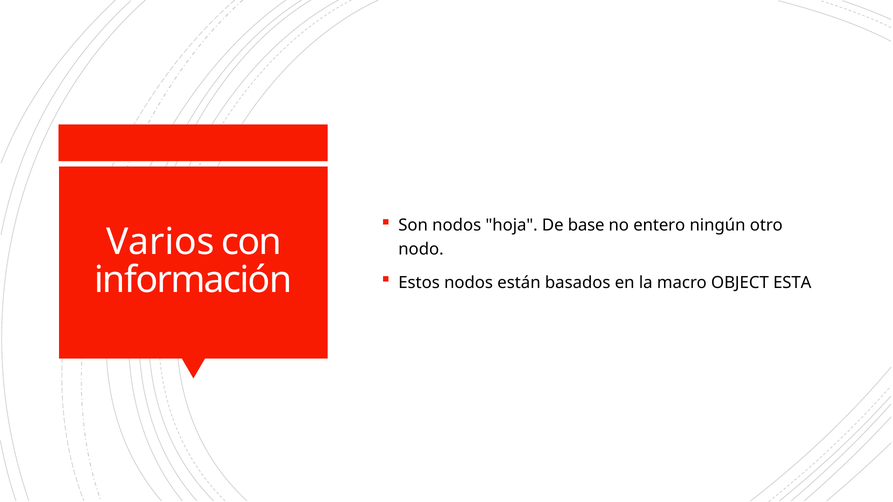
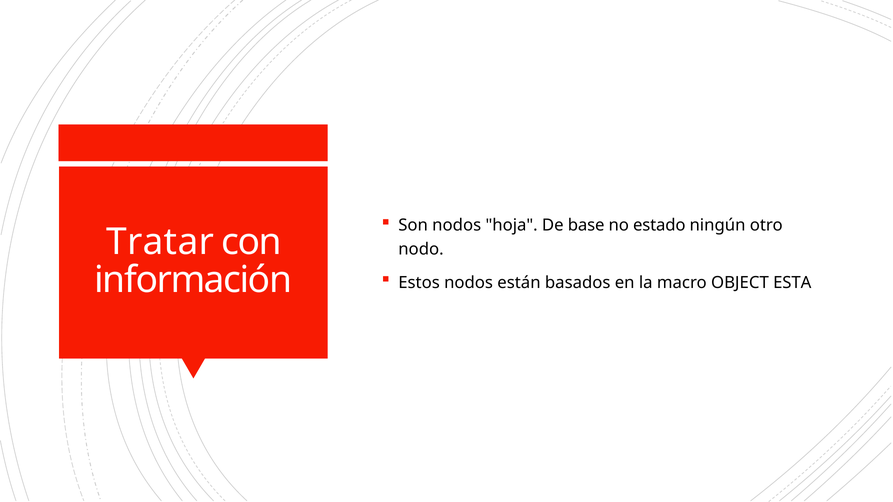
entero: entero -> estado (659, 225)
Varios: Varios -> Tratar (160, 242)
